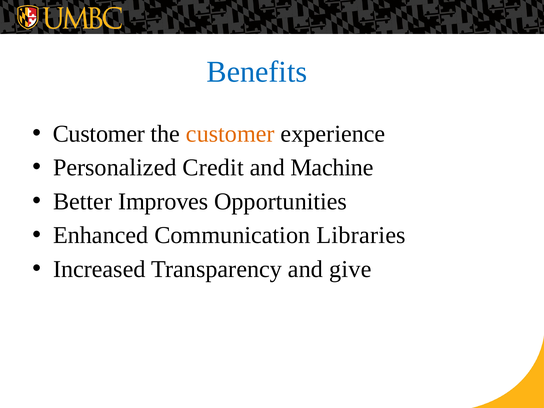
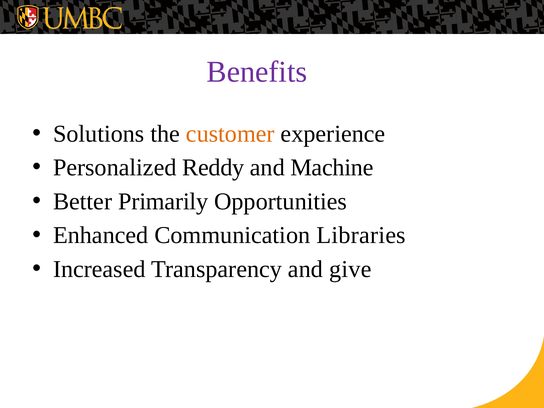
Benefits colour: blue -> purple (257, 72)
Customer: Customer -> Solutions (99, 134)
Credit: Credit -> Reddy (213, 168)
Improves: Improves -> Primarily (163, 201)
